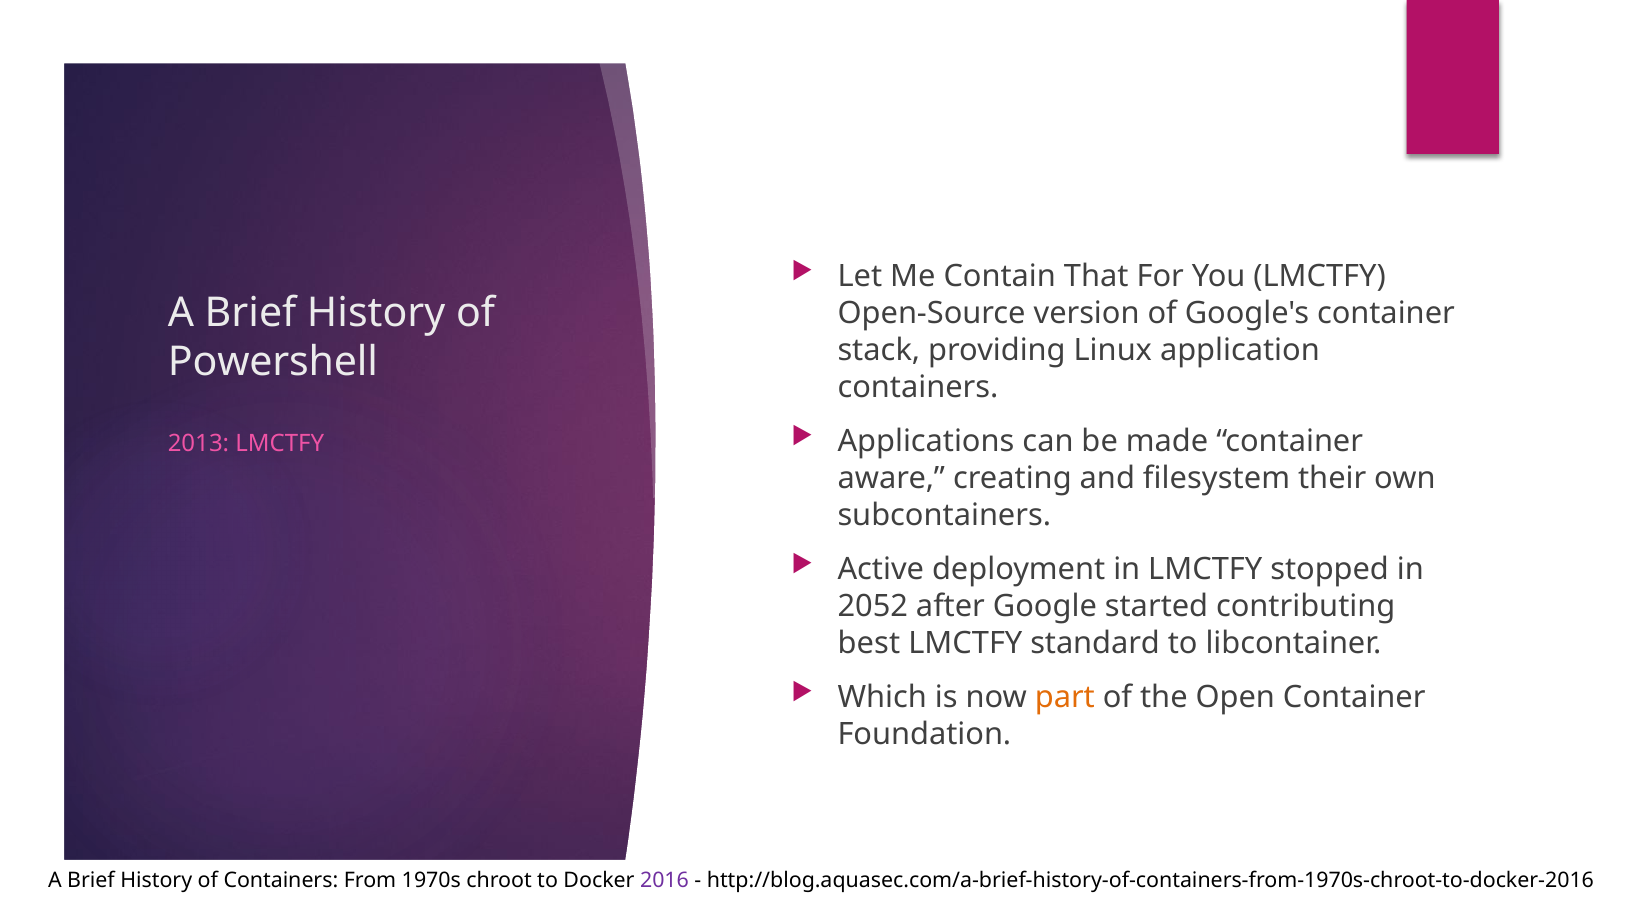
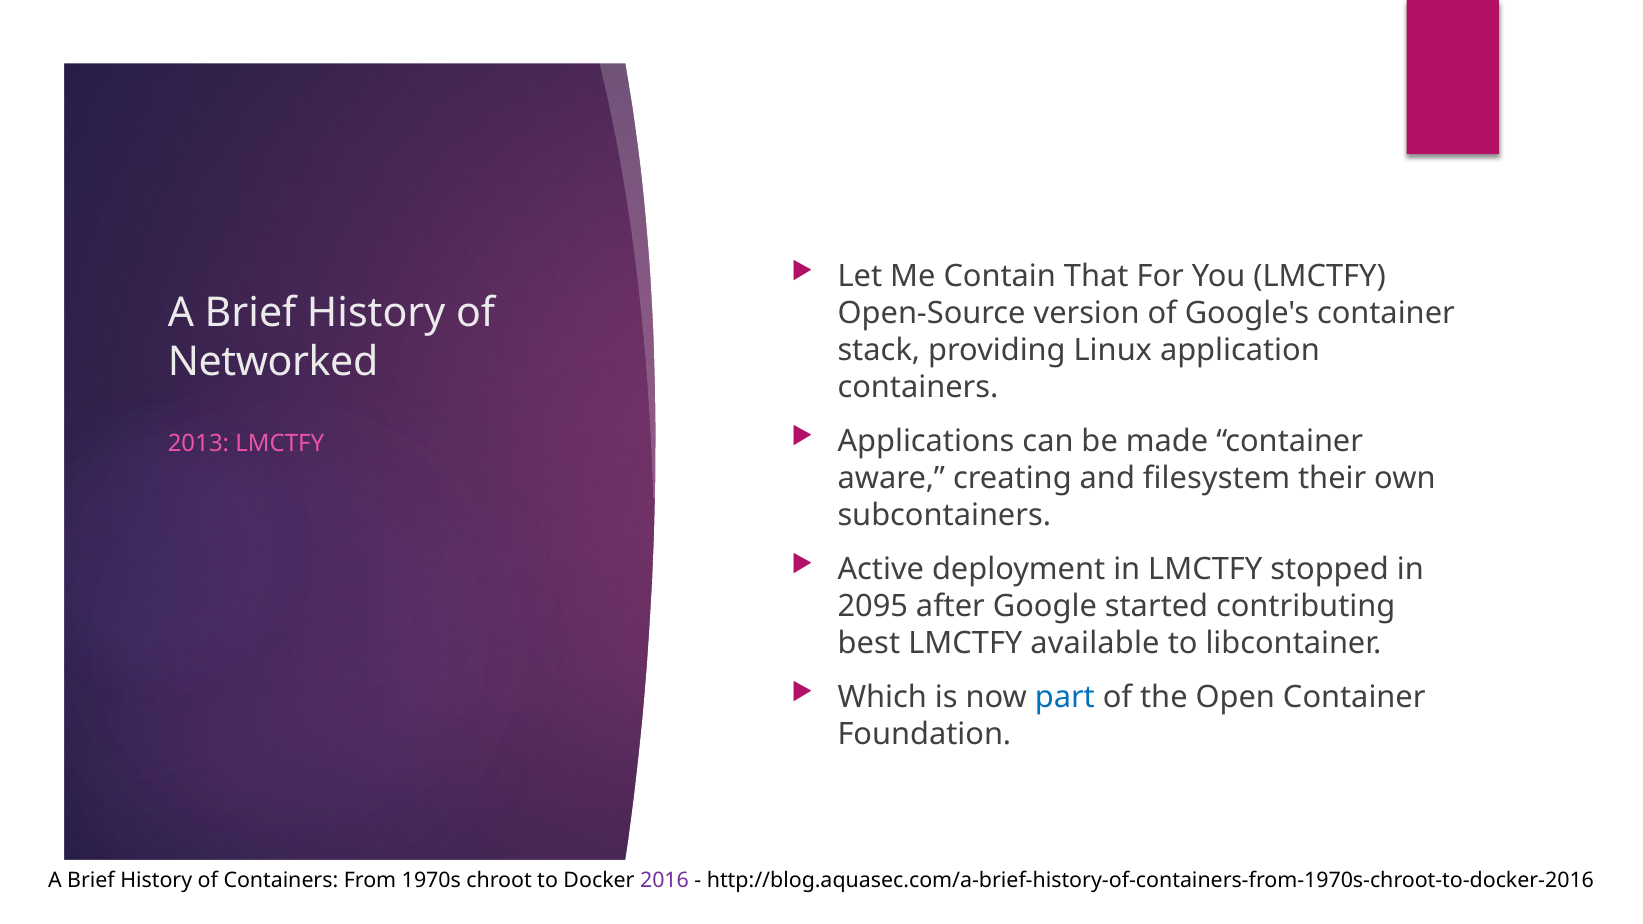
Powershell: Powershell -> Networked (273, 362)
2052: 2052 -> 2095 (873, 606)
standard: standard -> available (1095, 643)
part colour: orange -> blue (1065, 697)
